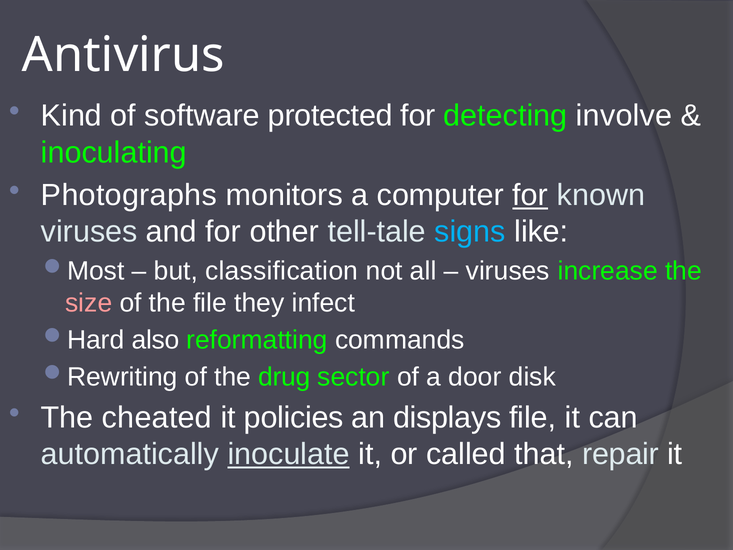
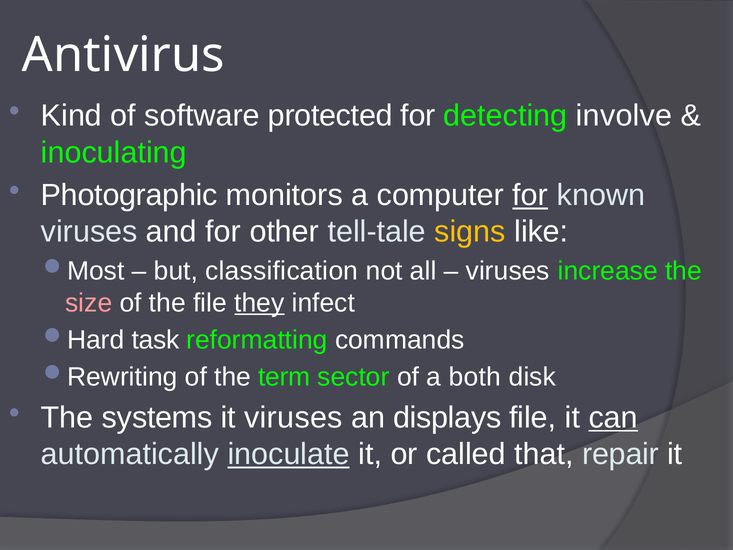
Photographs: Photographs -> Photographic (129, 195)
signs colour: light blue -> yellow (470, 232)
they underline: none -> present (259, 303)
also: also -> task (156, 340)
drug: drug -> term (284, 377)
door: door -> both (475, 377)
cheated: cheated -> systems (157, 417)
it policies: policies -> viruses (293, 417)
can underline: none -> present (613, 417)
